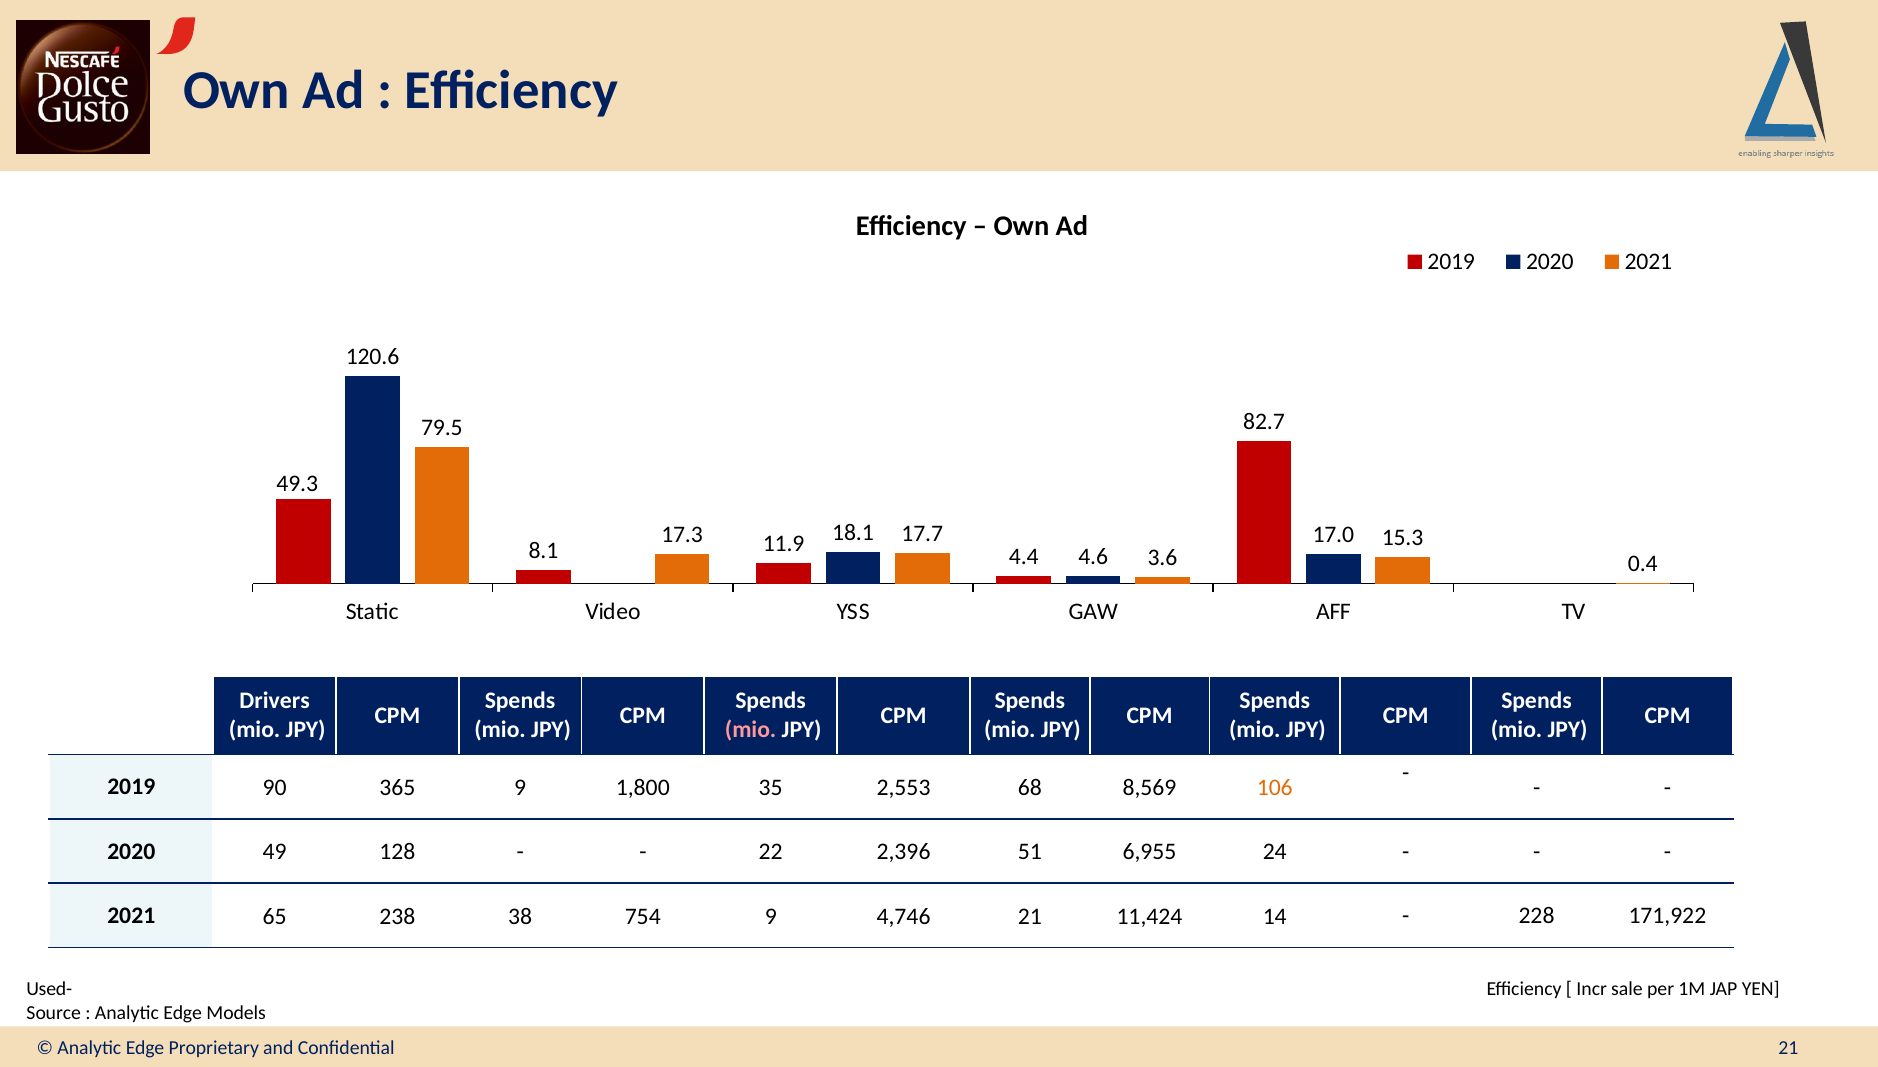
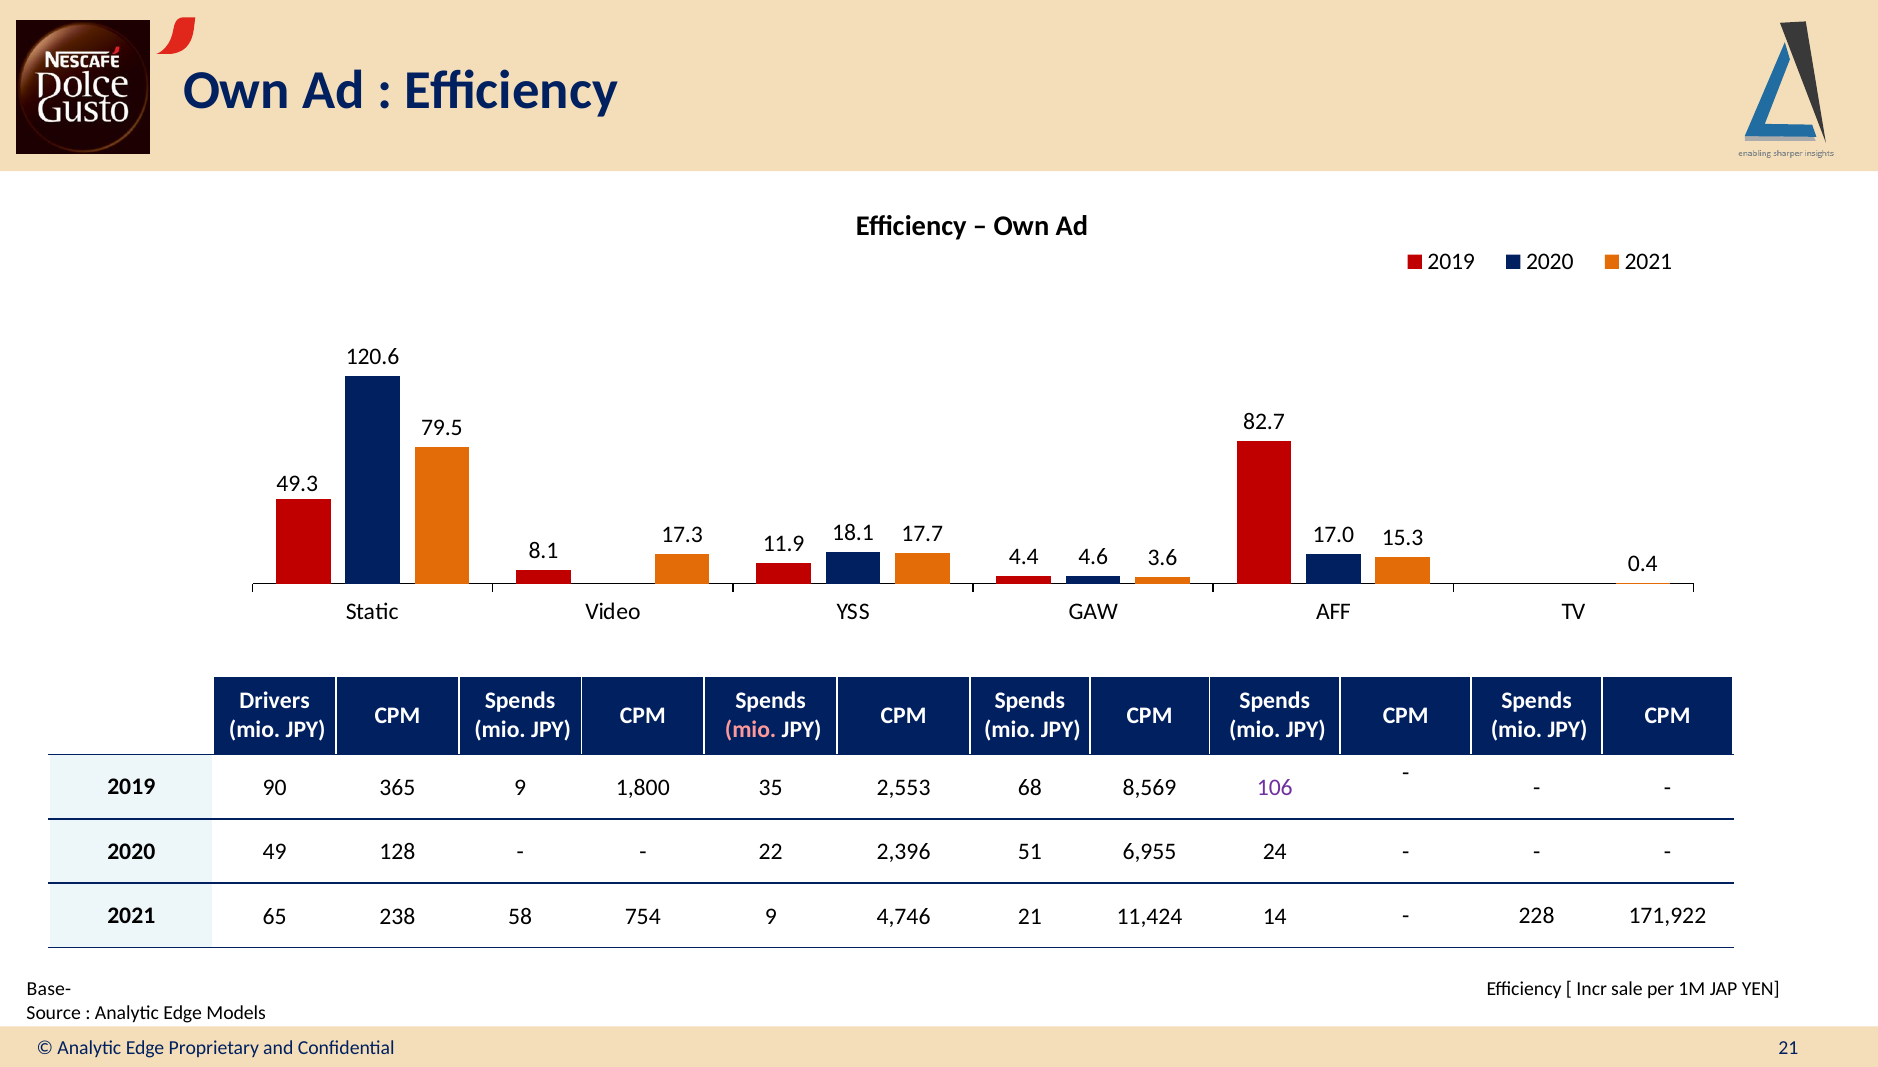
106 colour: orange -> purple (1275, 788)
38: 38 -> 58 (520, 916)
Used-: Used- -> Base- (49, 989)
